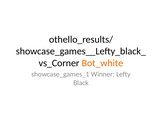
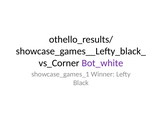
Bot_white colour: orange -> purple (102, 63)
